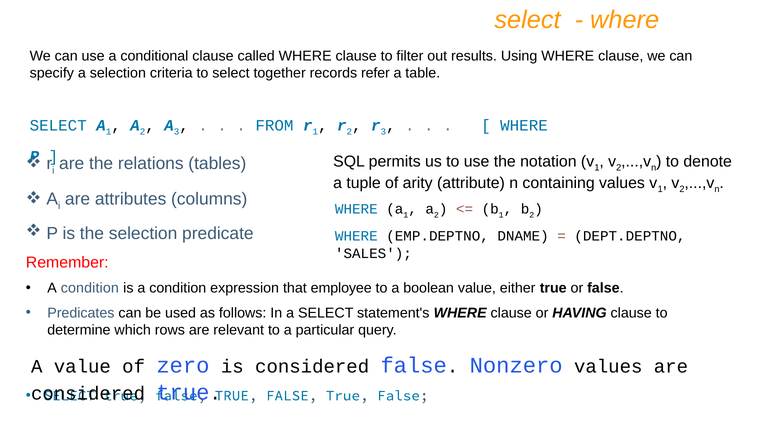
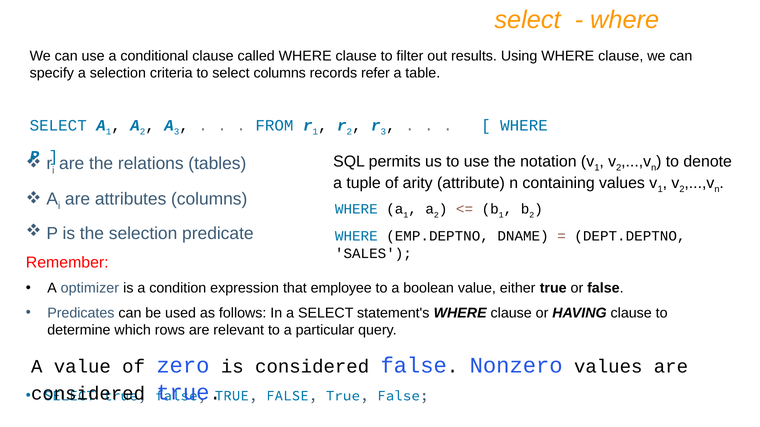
select together: together -> columns (280, 73)
condition: condition -> optimizer (90, 289)
